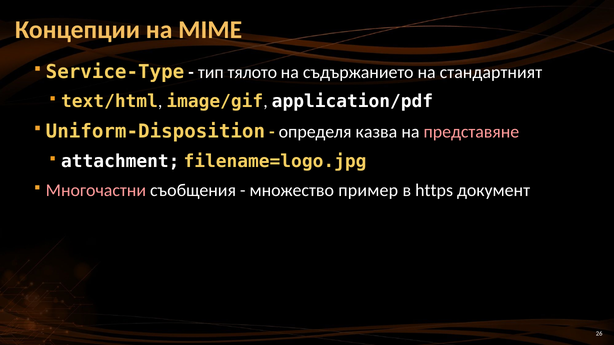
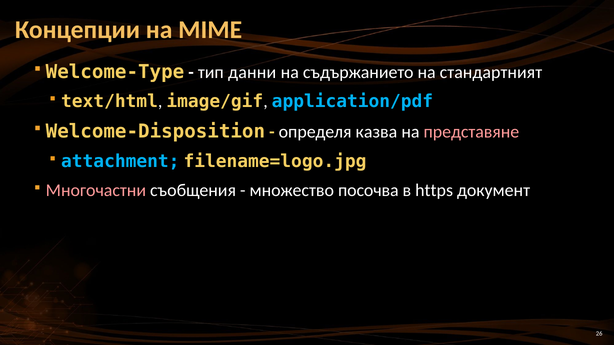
Service-Type: Service-Type -> Welcome-Type (115, 72)
тялото: тялото -> данни (252, 72)
application/pdf colour: white -> light blue (352, 102)
Uniform-Disposition: Uniform-Disposition -> Welcome-Disposition (155, 132)
attachment colour: white -> light blue (120, 162)
пример: пример -> посочва (368, 191)
